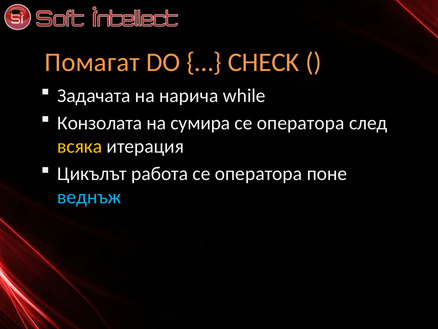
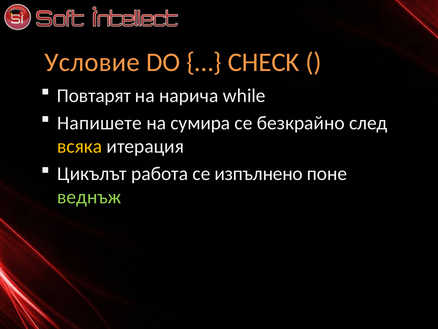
Помагат: Помагат -> Условие (92, 62)
Задачата: Задачата -> Повтарят (94, 96)
Конзолата: Конзолата -> Напишете (100, 123)
оператора: оператора -> безкрайно (301, 123)
оператора: оператора -> изпълнено (259, 174)
веднъж colour: light blue -> light green (89, 197)
